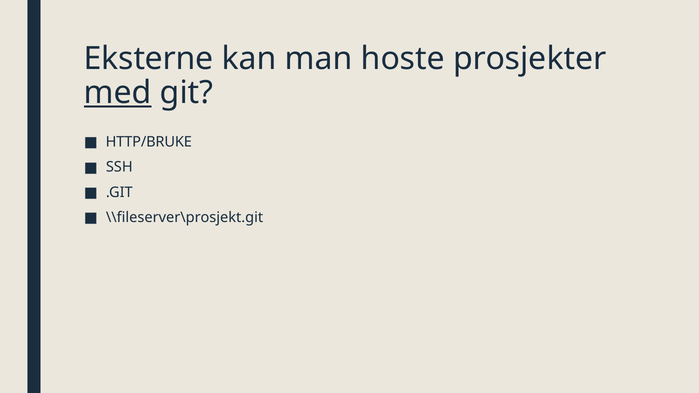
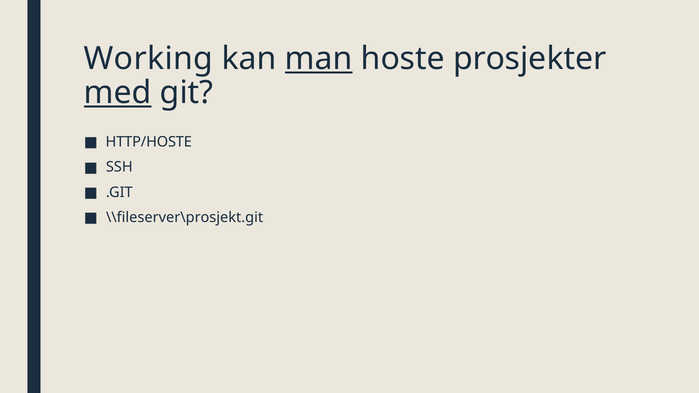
Eksterne: Eksterne -> Working (148, 59)
man underline: none -> present (319, 59)
HTTP/BRUKE: HTTP/BRUKE -> HTTP/HOSTE (149, 142)
